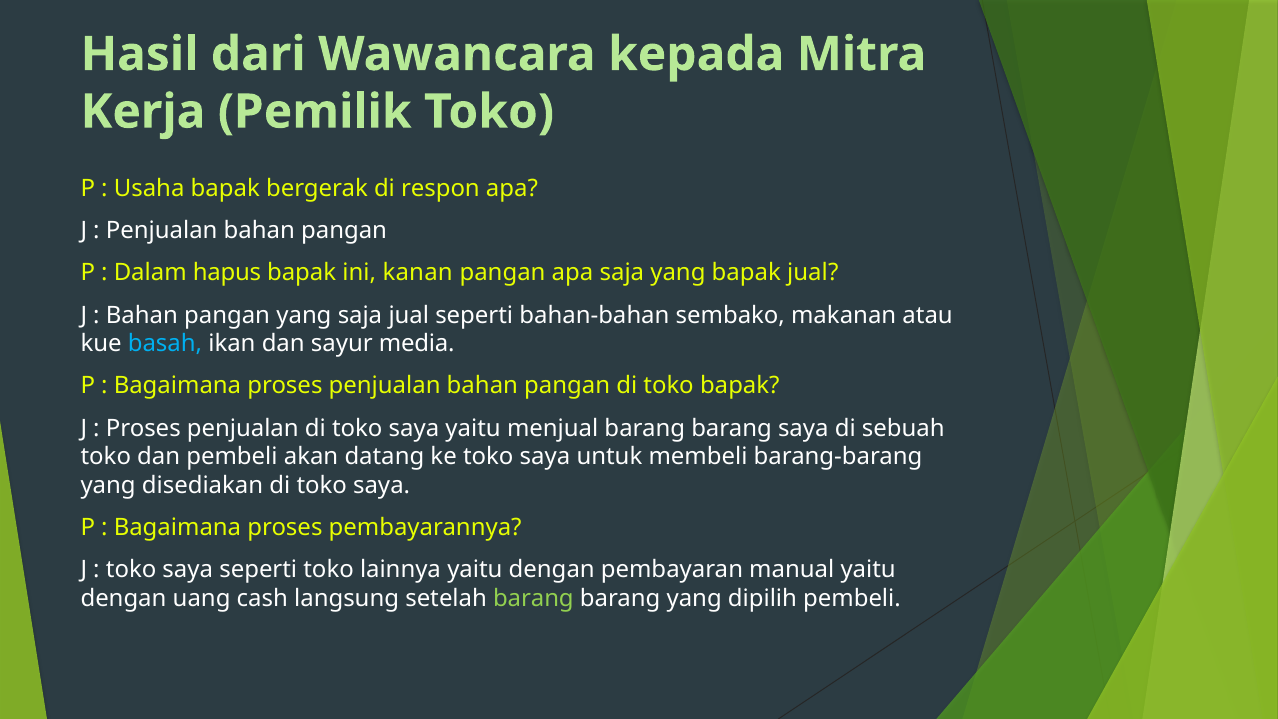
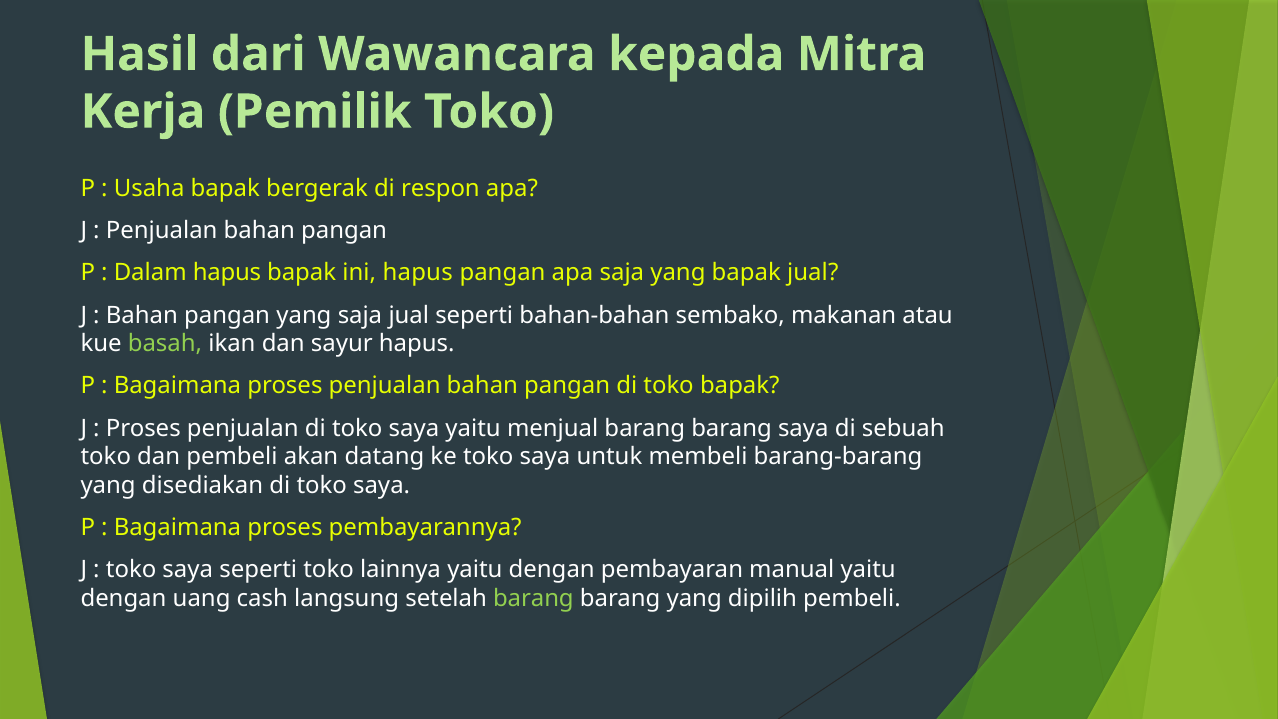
ini kanan: kanan -> hapus (418, 273)
basah colour: light blue -> light green (165, 344)
sayur media: media -> hapus (417, 344)
